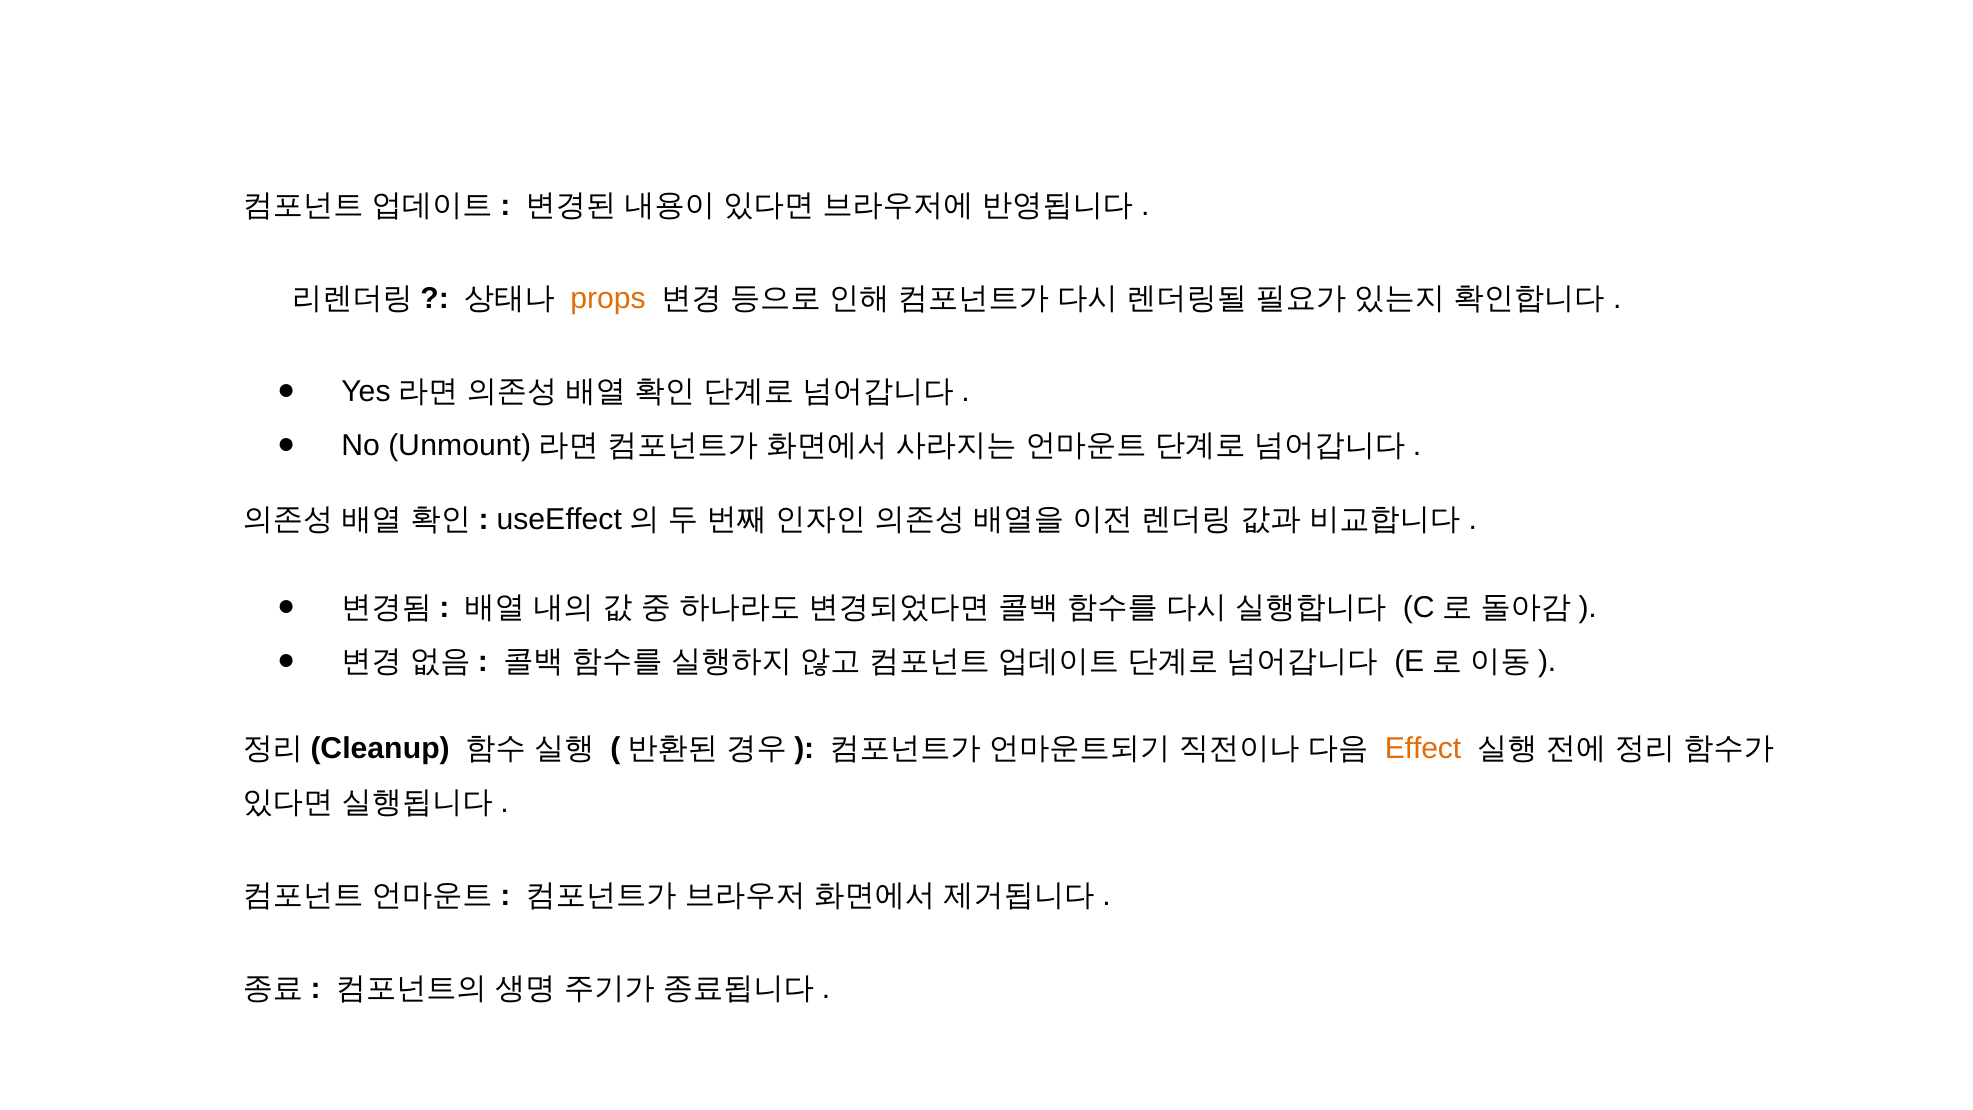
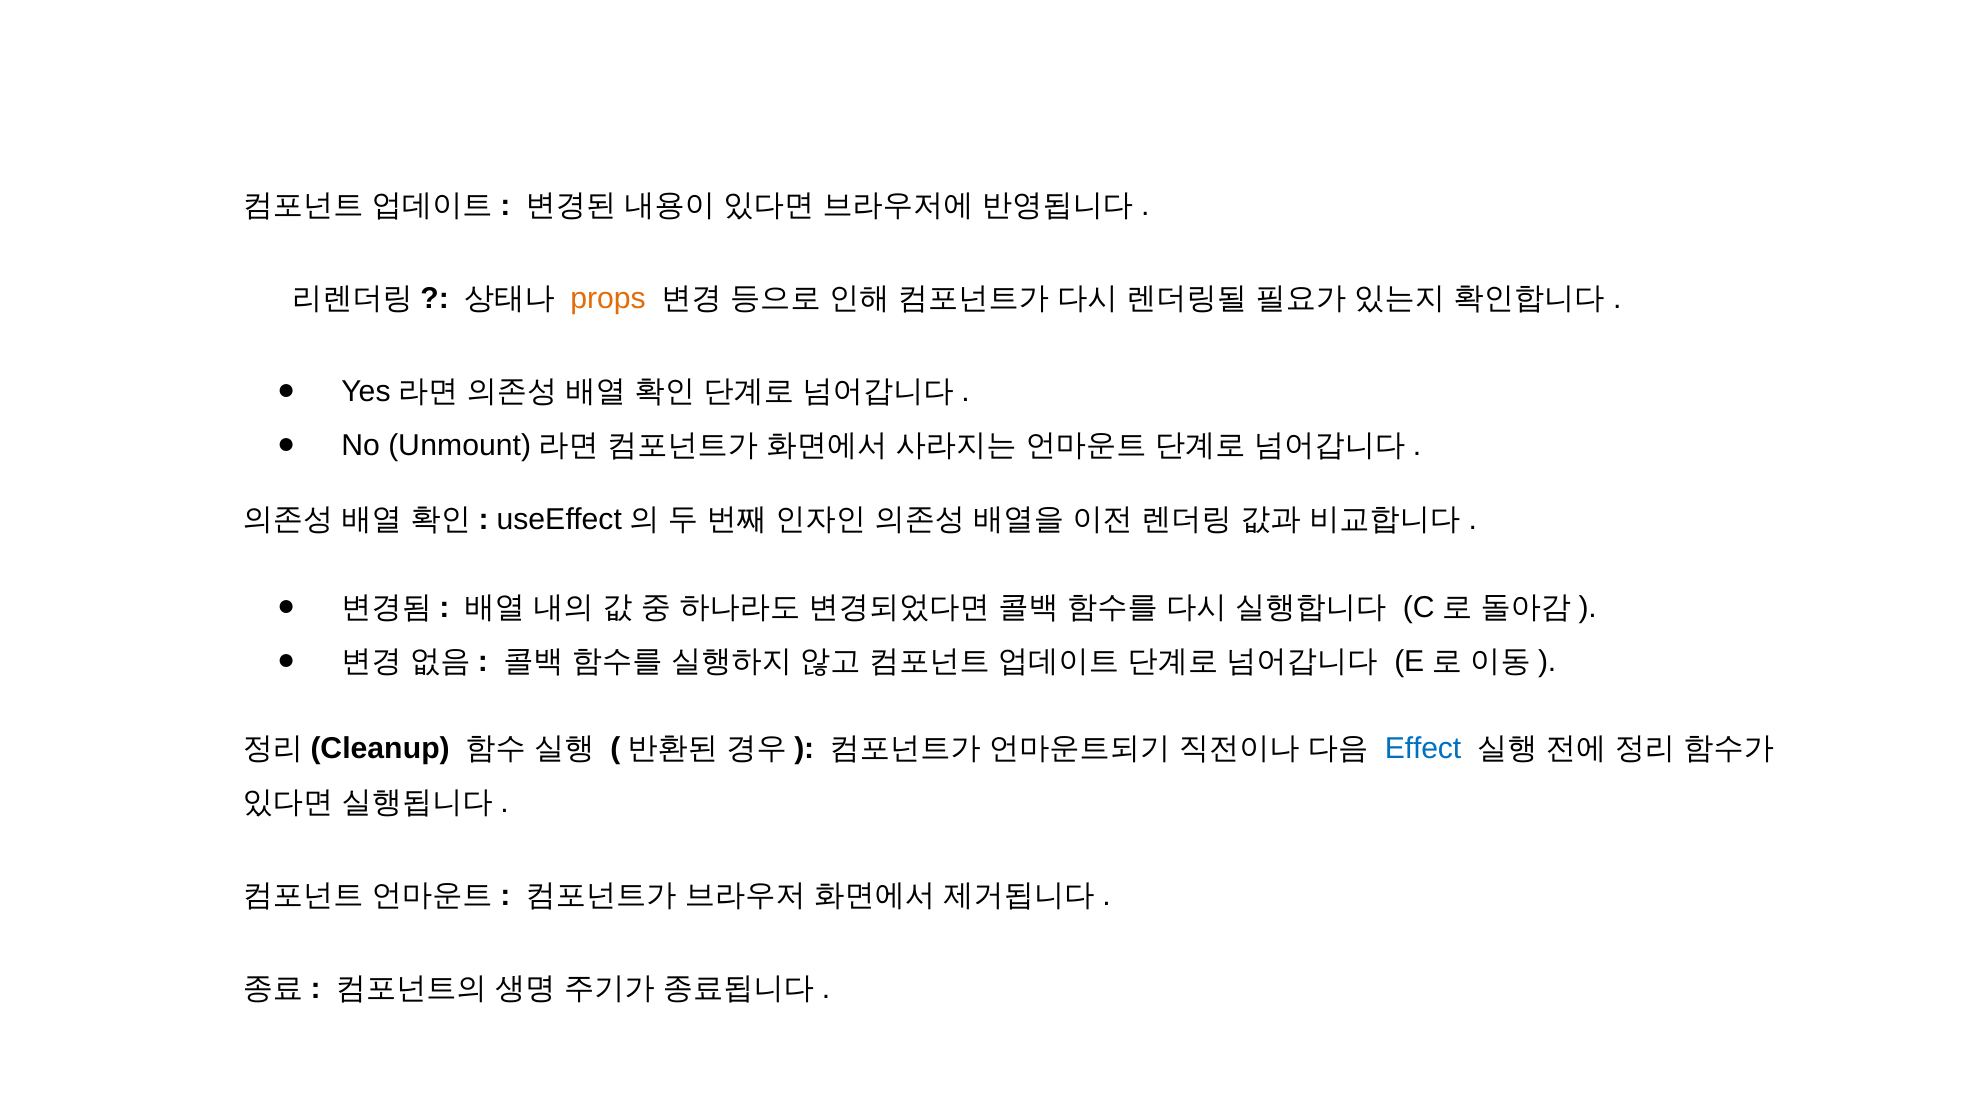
Effect colour: orange -> blue (1423, 749)
